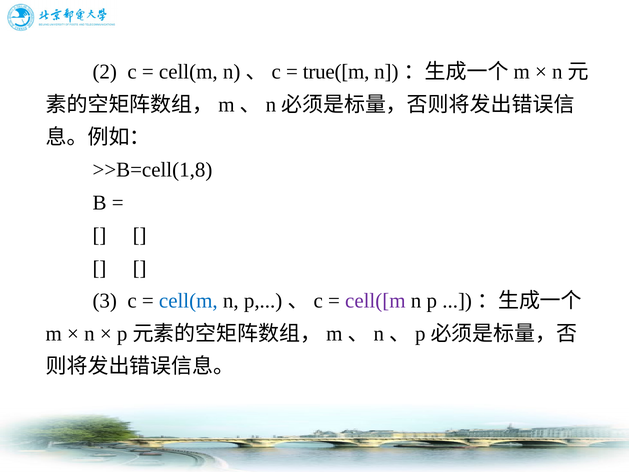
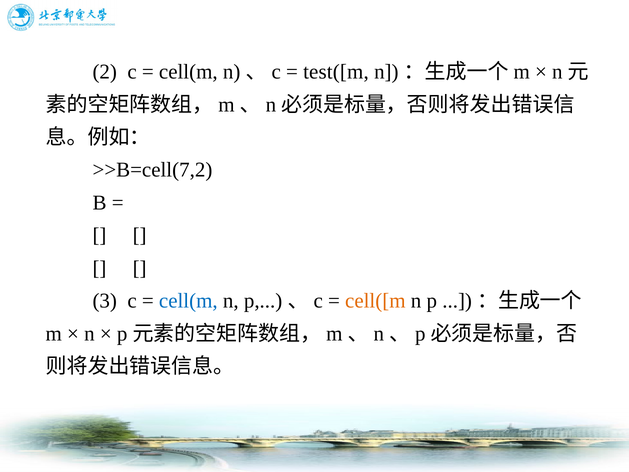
true([m: true([m -> test([m (336, 72)
>>B=cell(1,8: >>B=cell(1,8 -> >>B=cell(7,2 (152, 170)
cell([m colour: purple -> orange (375, 301)
